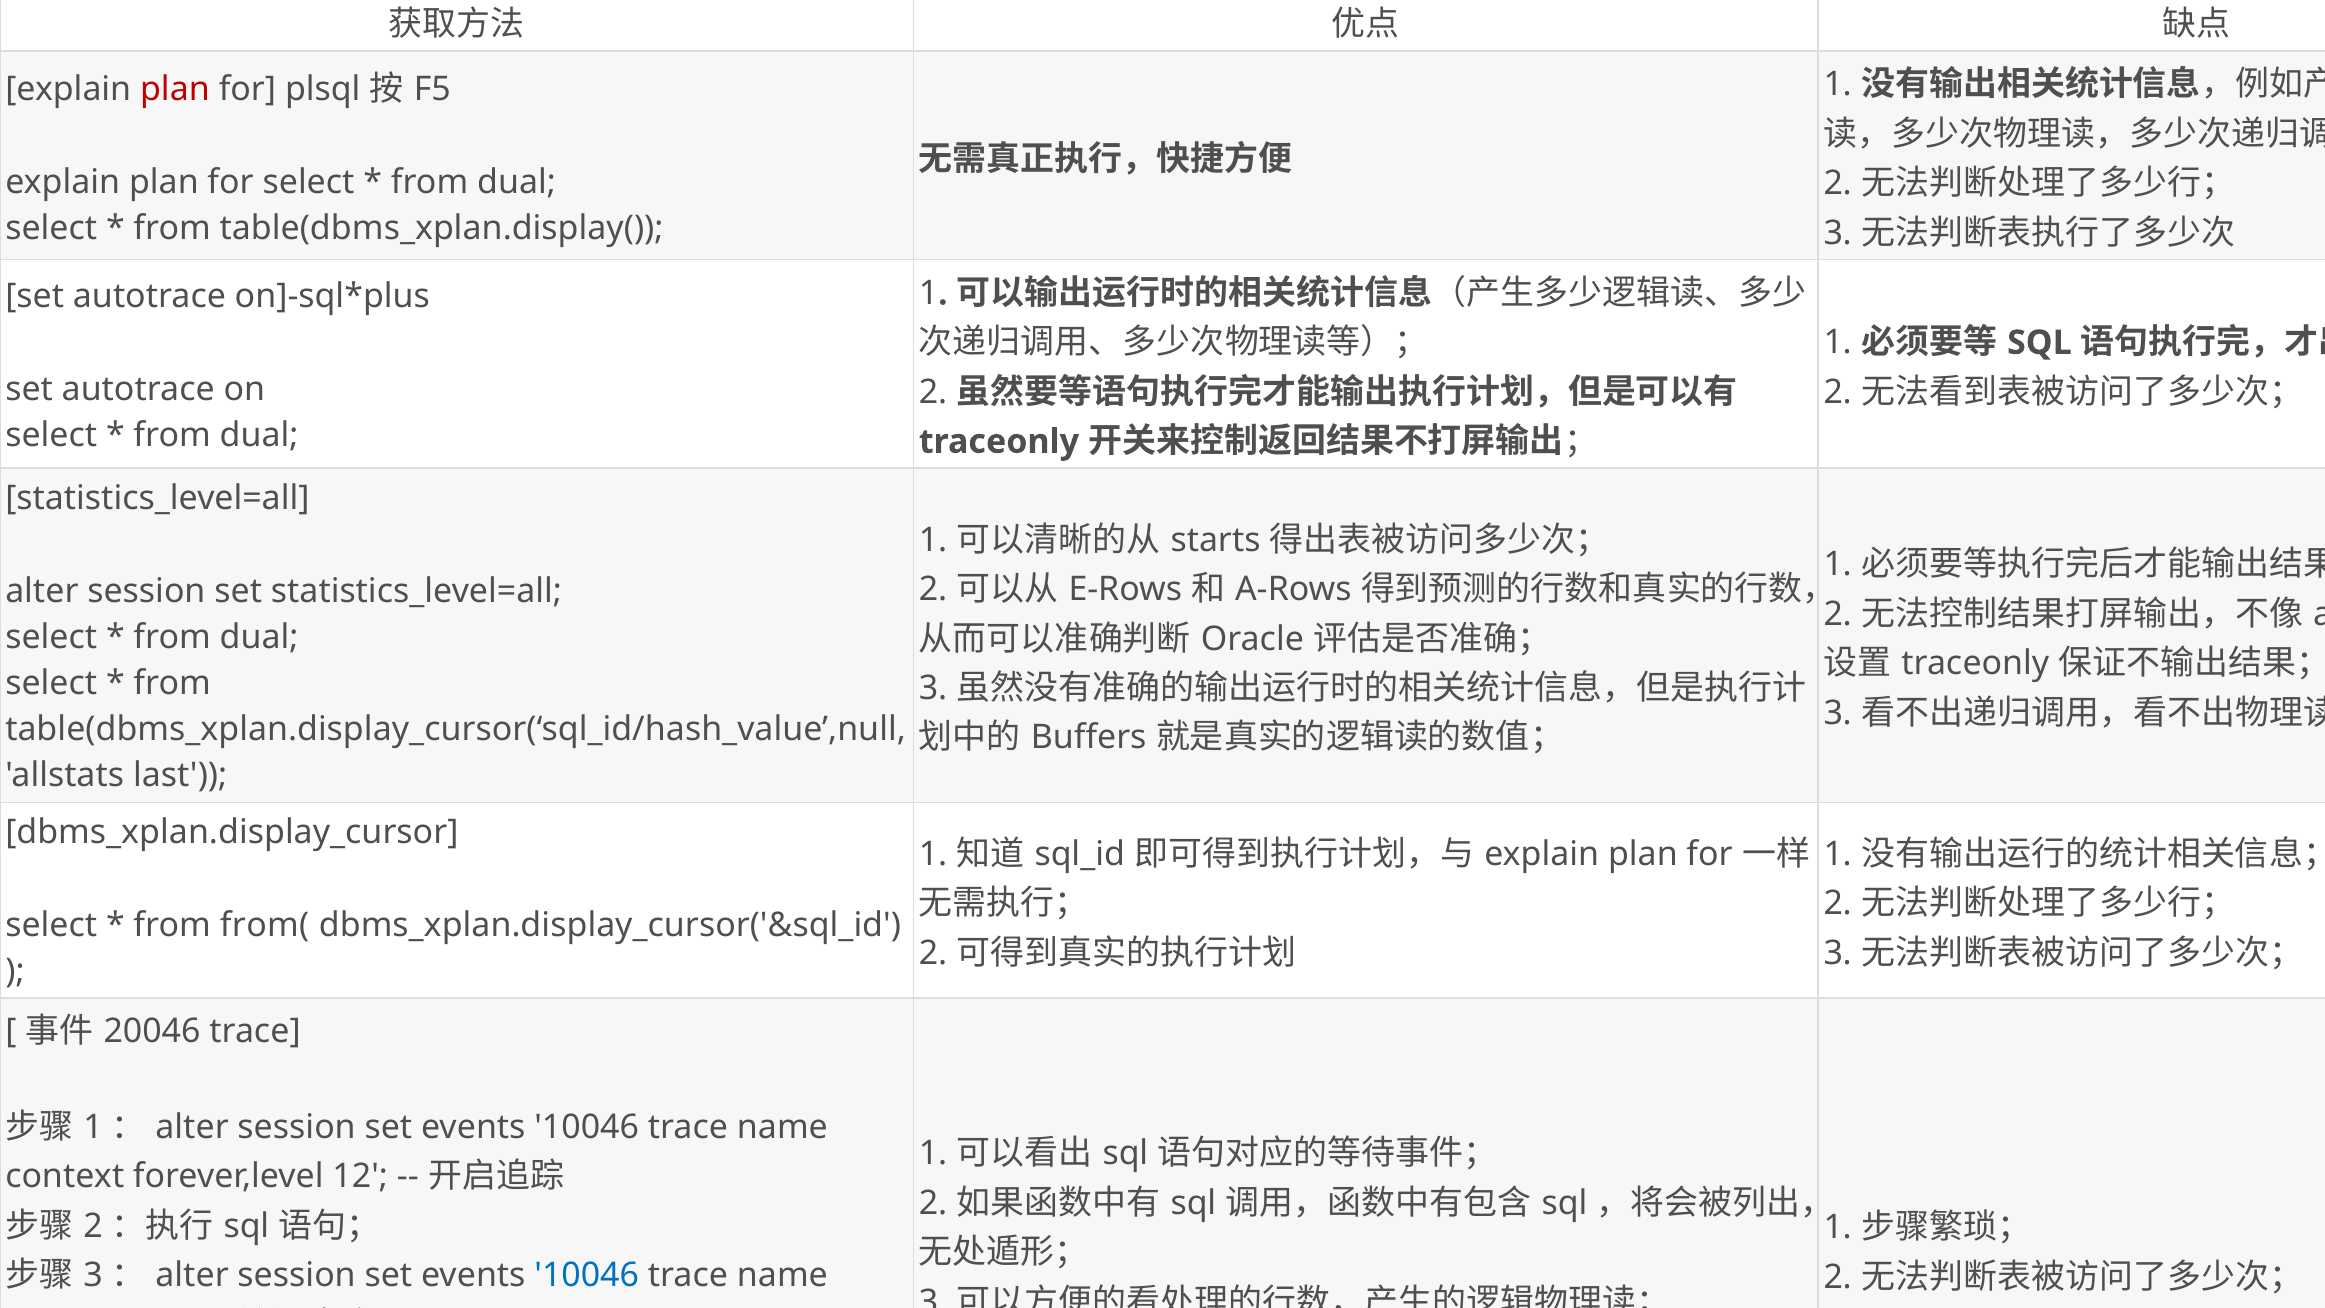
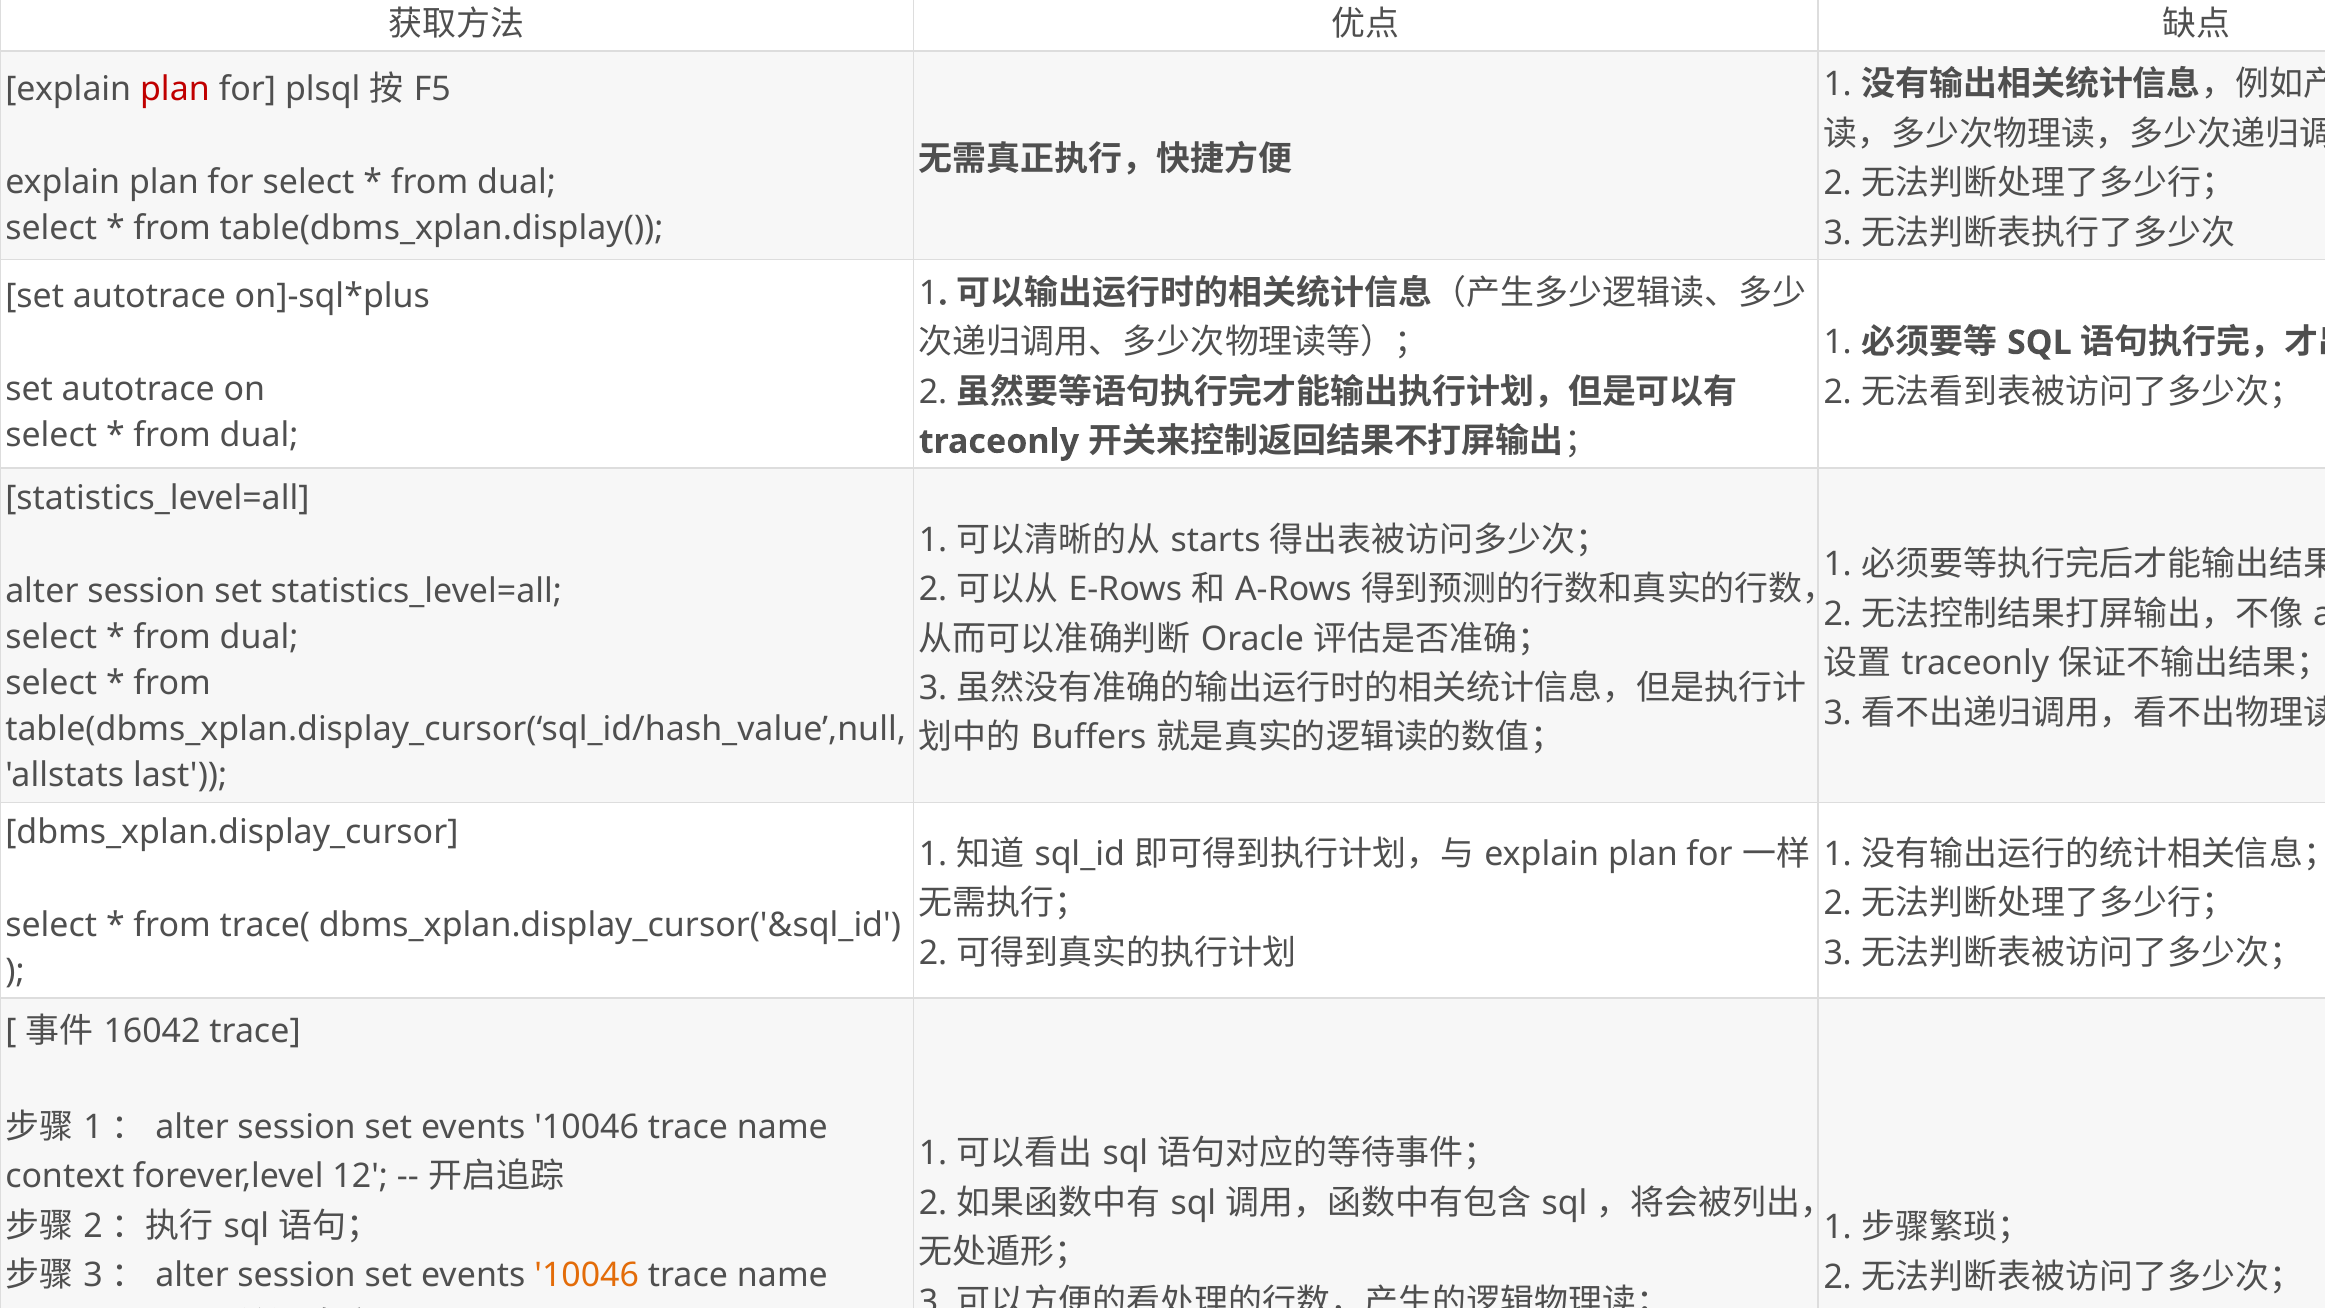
from(: from( -> trace( (265, 925)
20046: 20046 -> 16042 (152, 1031)
10046 colour: blue -> orange (587, 1275)
